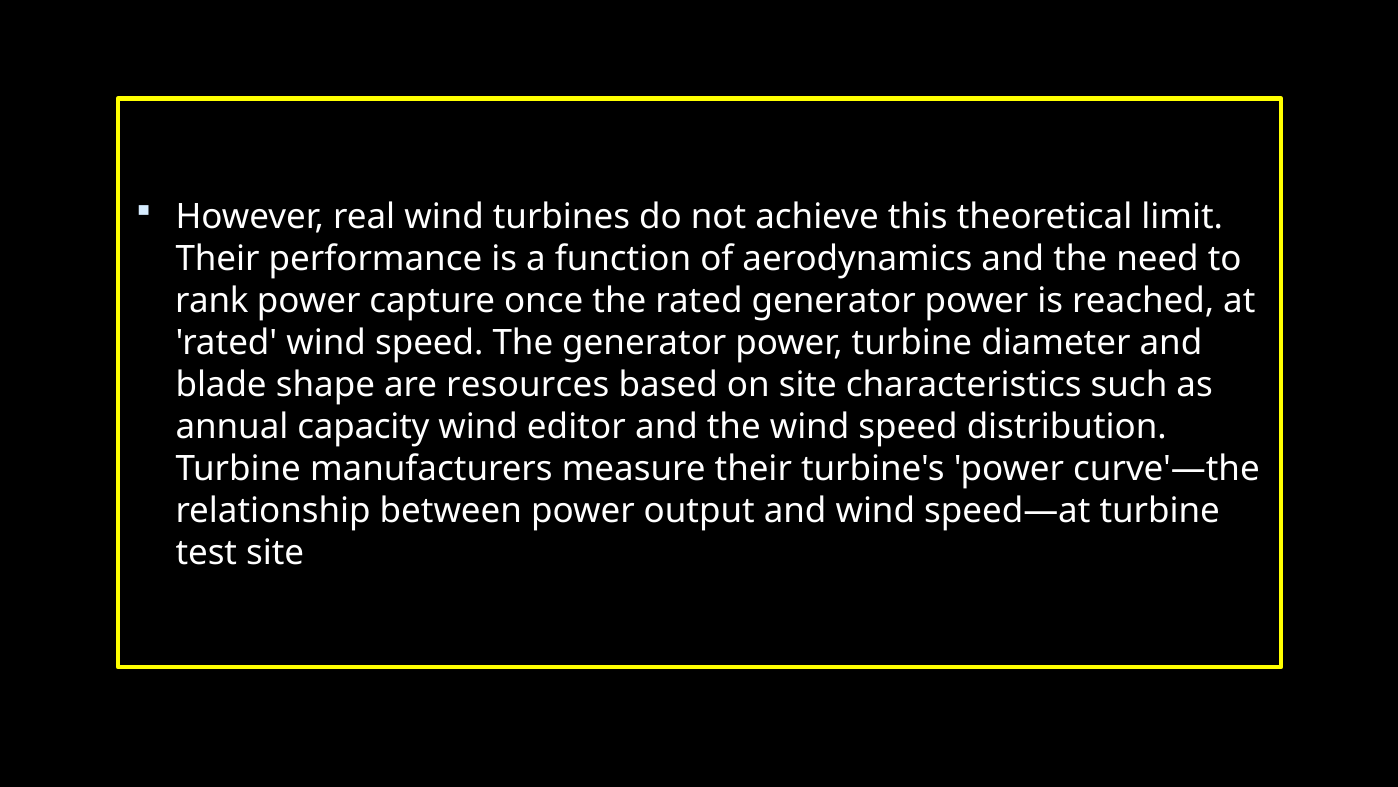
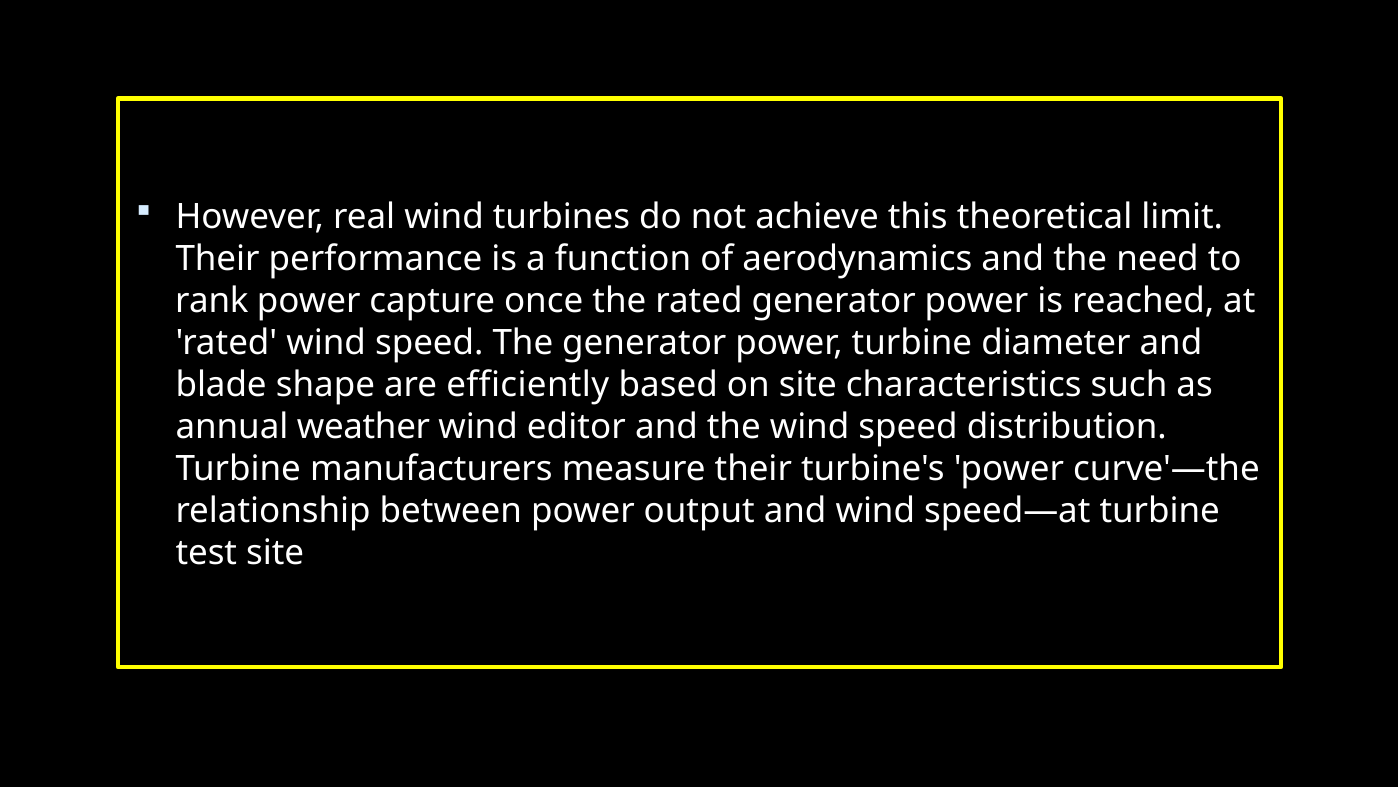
resources: resources -> efficiently (528, 385)
capacity: capacity -> weather (364, 427)
